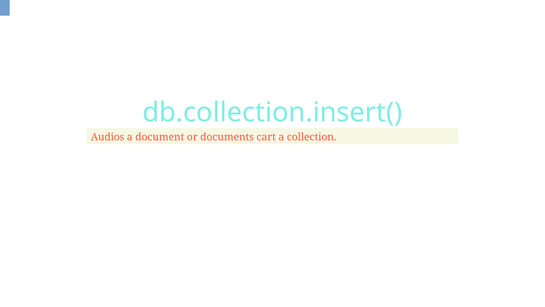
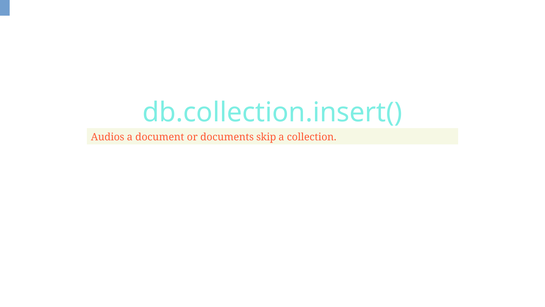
cart: cart -> skip (266, 137)
